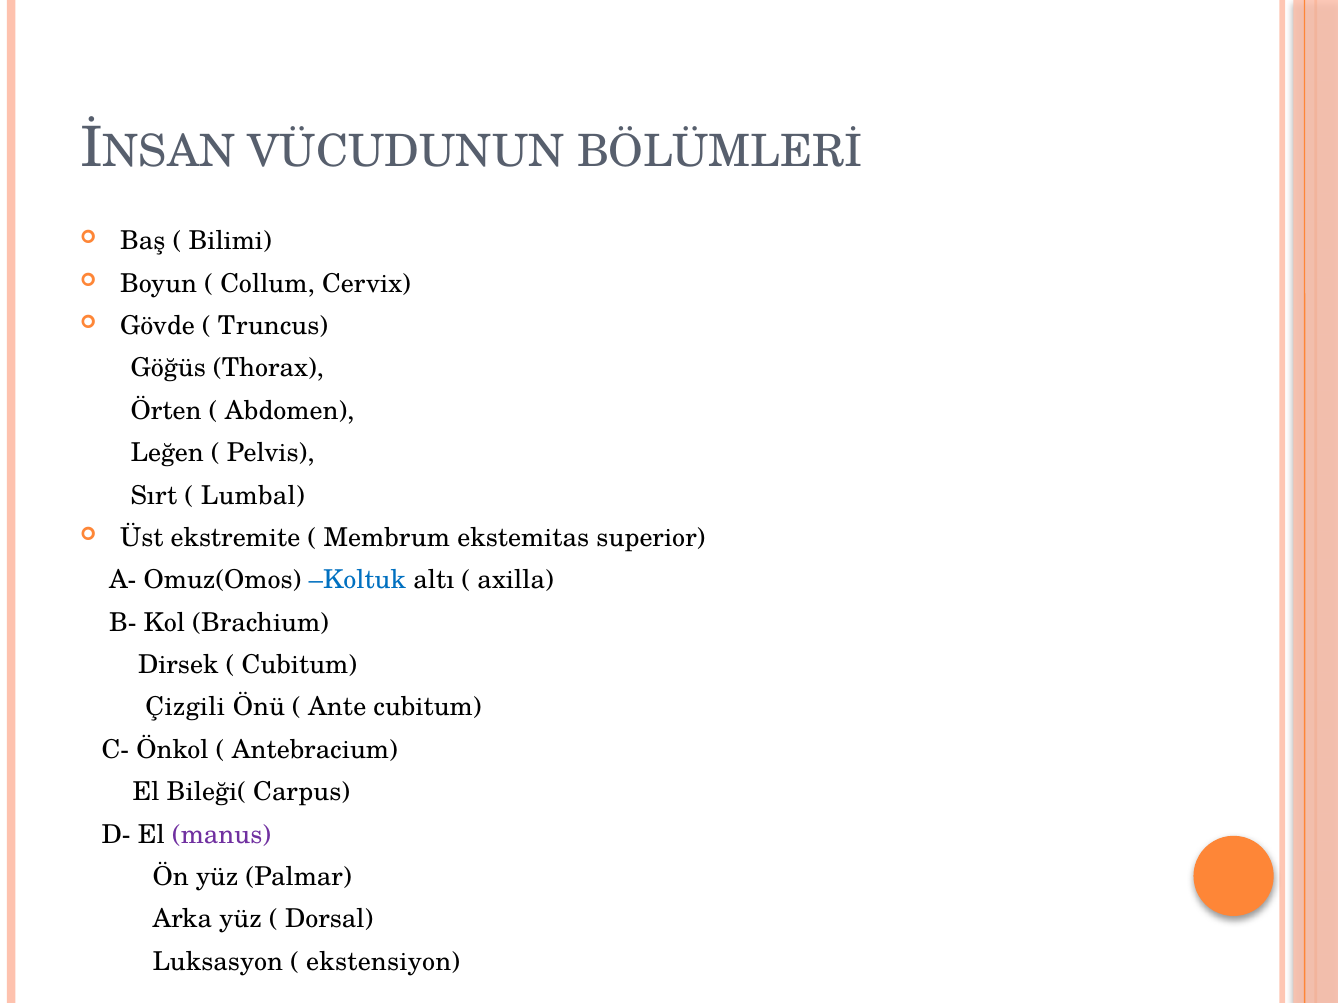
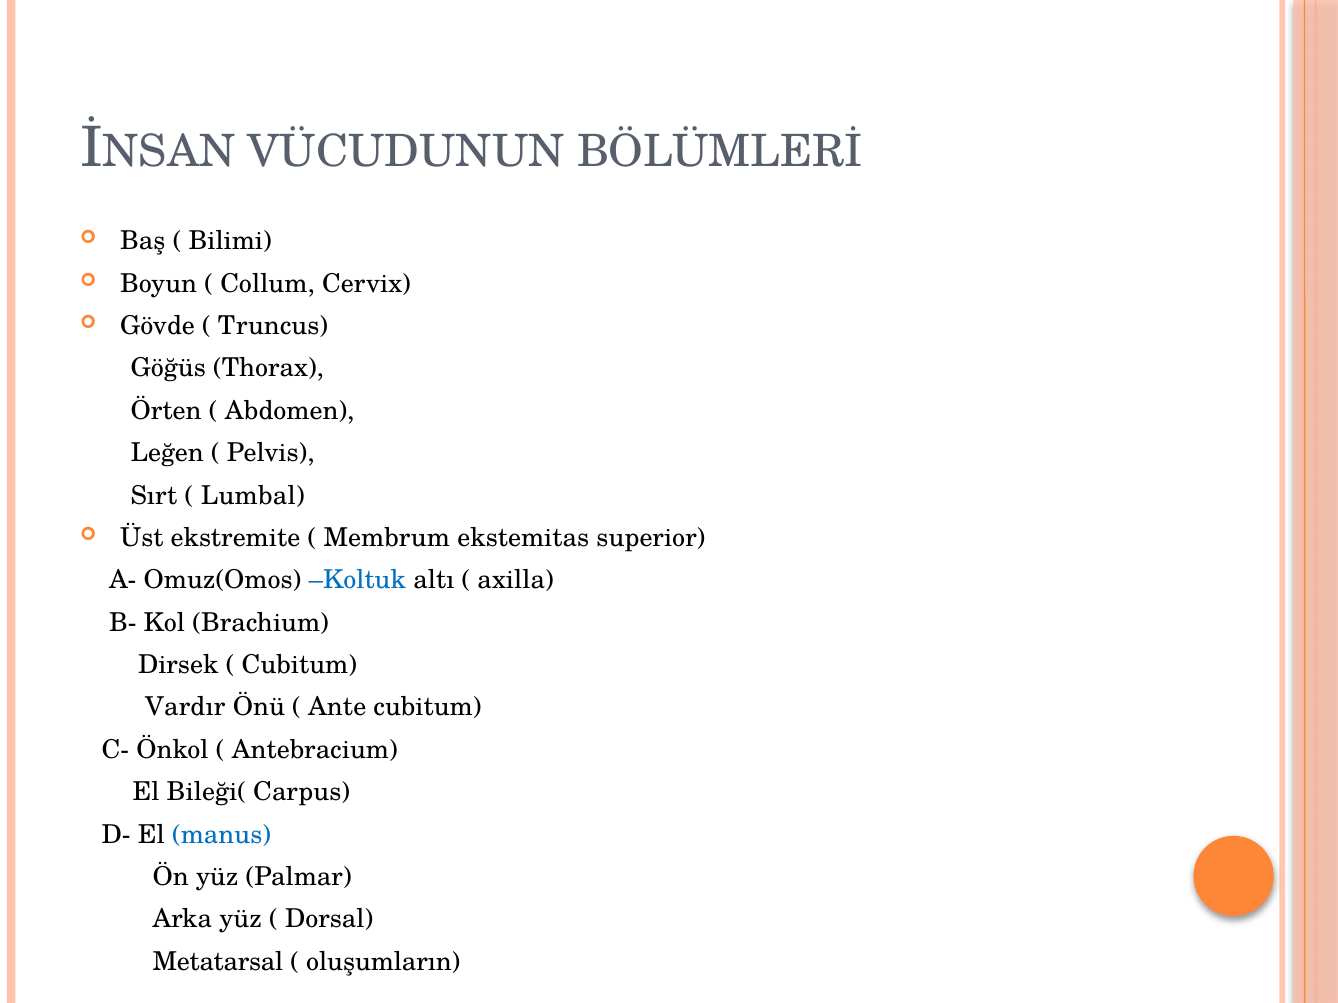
Çizgili: Çizgili -> Vardır (185, 708)
manus colour: purple -> blue (222, 835)
Luksasyon: Luksasyon -> Metatarsal (218, 962)
ekstensiyon: ekstensiyon -> oluşumların (383, 962)
